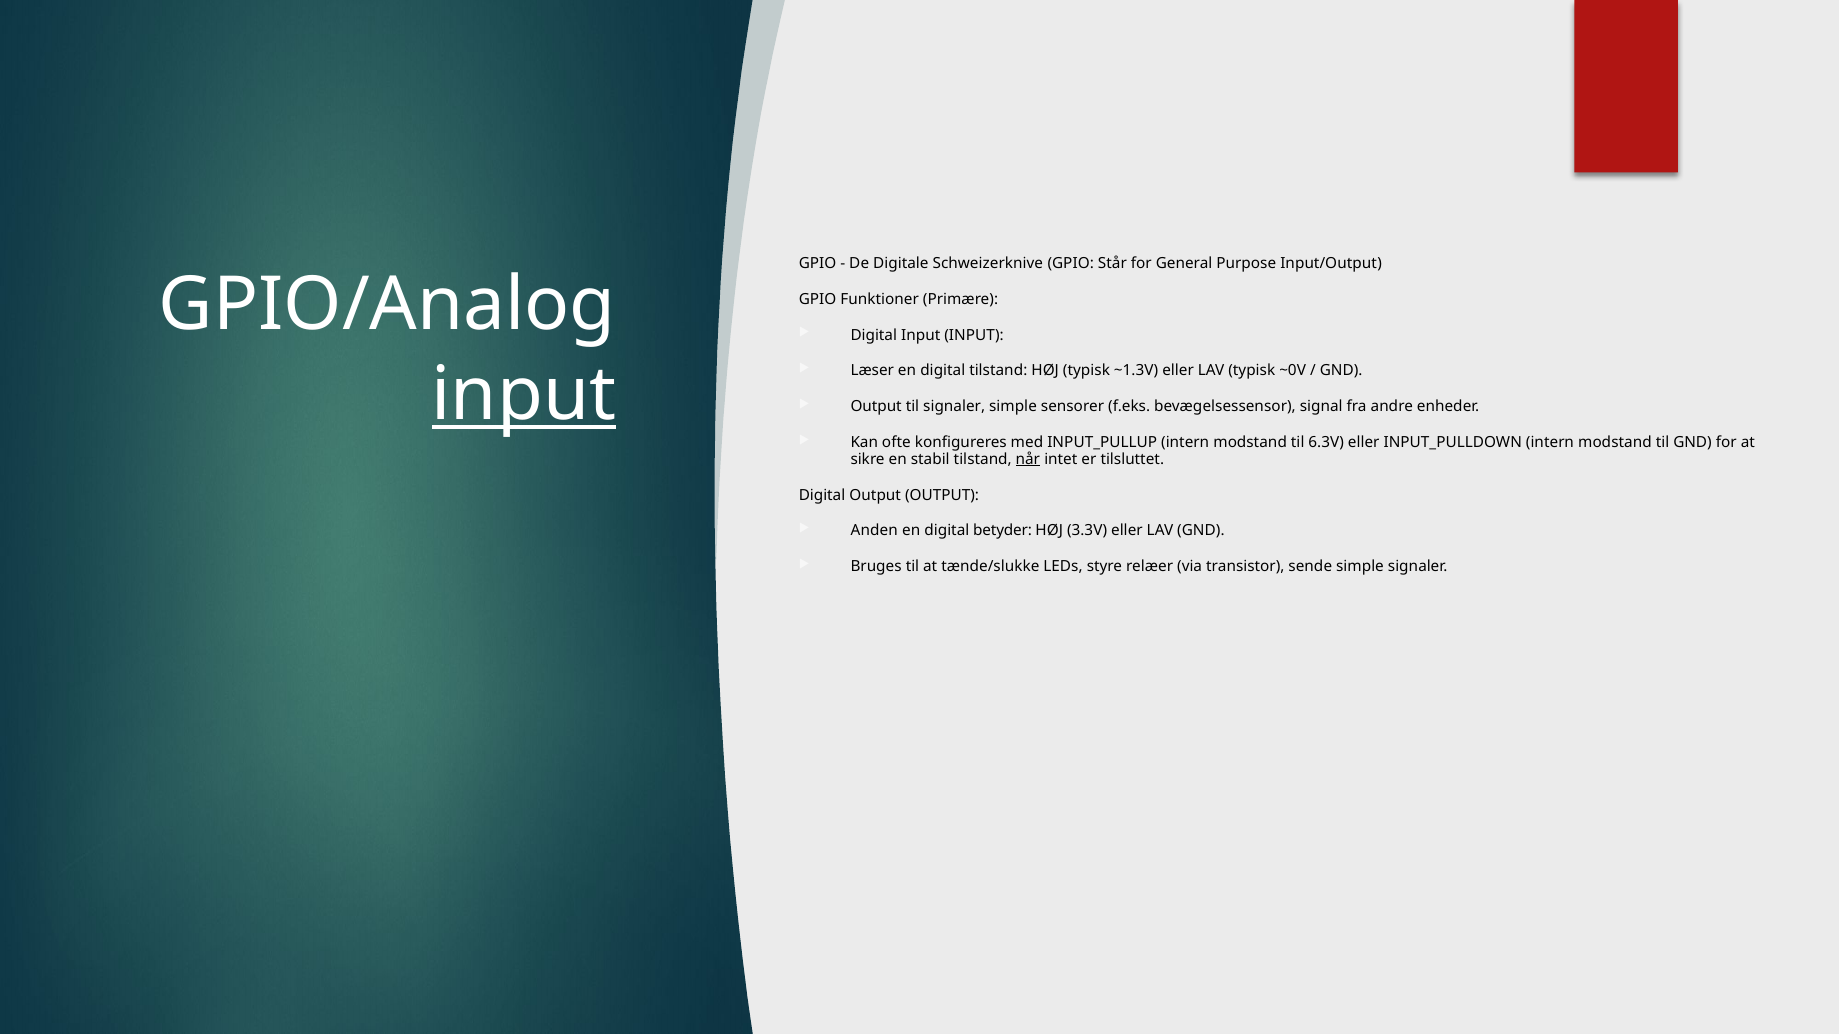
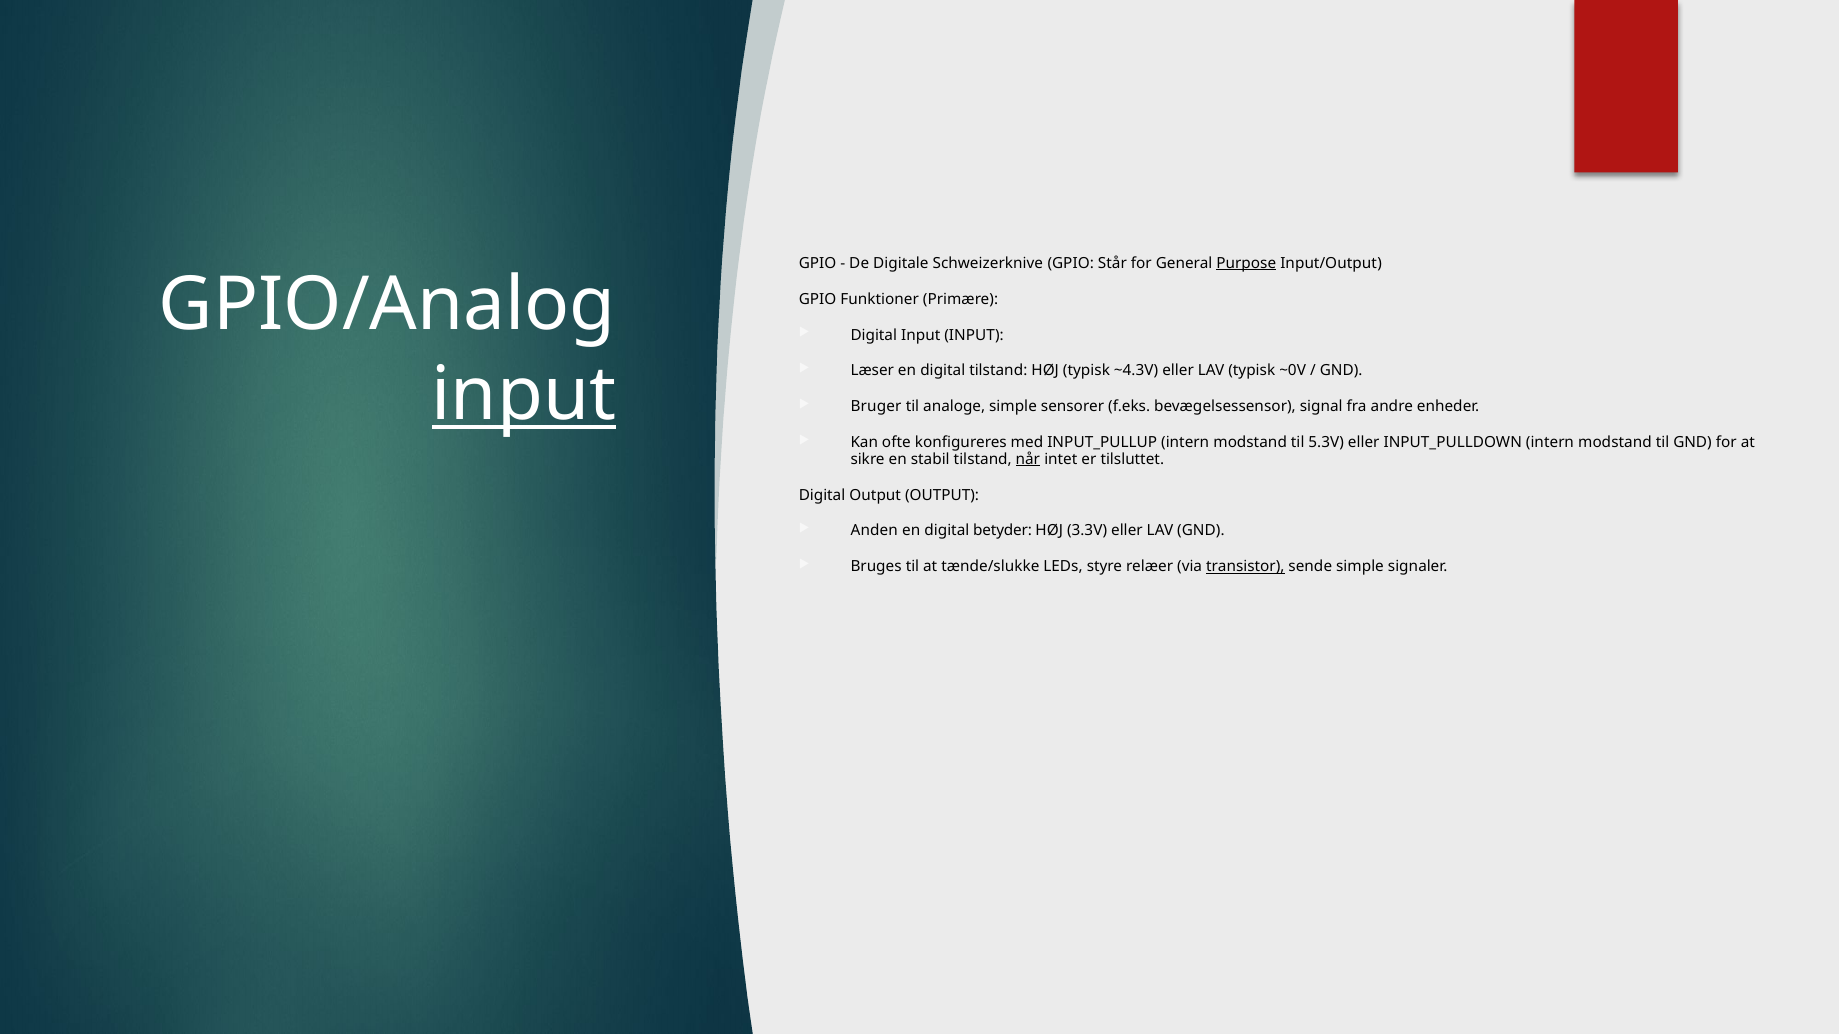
Purpose underline: none -> present (1246, 263)
~1.3V: ~1.3V -> ~4.3V (1136, 371)
Output: Output -> Bruger (876, 407)
til signaler: signaler -> analoge (954, 407)
6.3V: 6.3V -> 5.3V (1326, 443)
transistor underline: none -> present (1245, 567)
